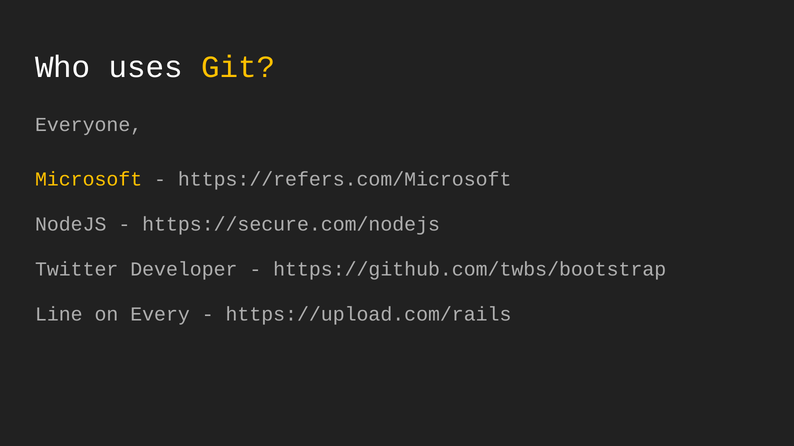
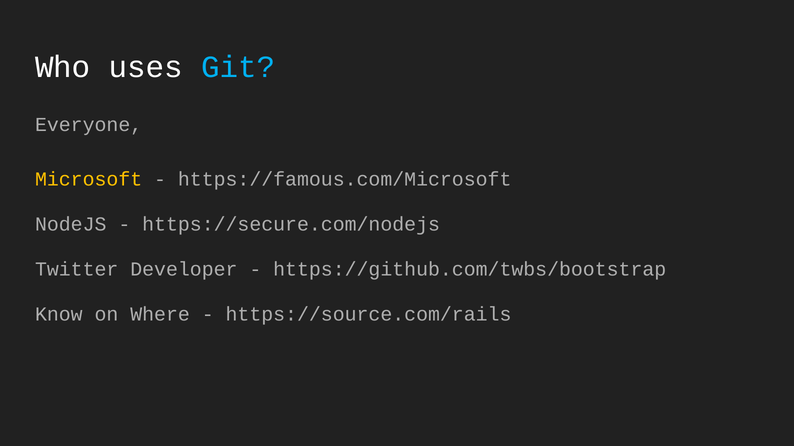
Git colour: yellow -> light blue (238, 67)
https://refers.com/Microsoft: https://refers.com/Microsoft -> https://famous.com/Microsoft (345, 180)
Line: Line -> Know (59, 315)
Every: Every -> Where (160, 315)
https://upload.com/rails: https://upload.com/rails -> https://source.com/rails (368, 315)
